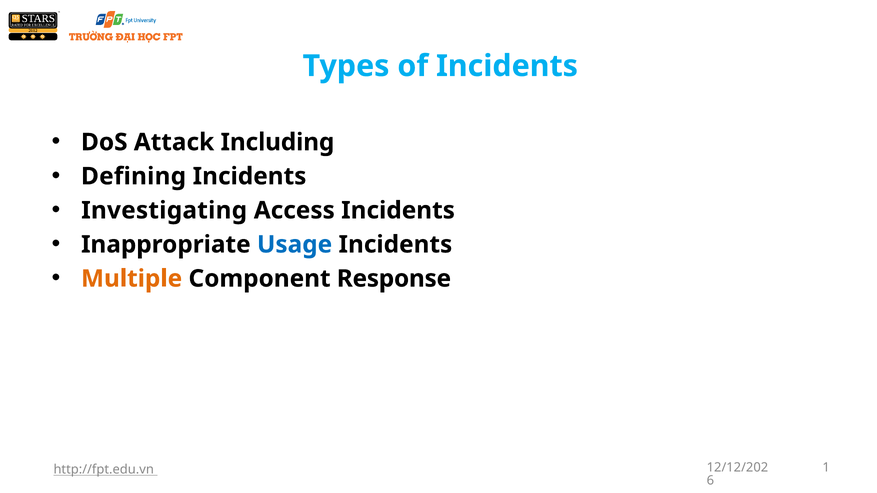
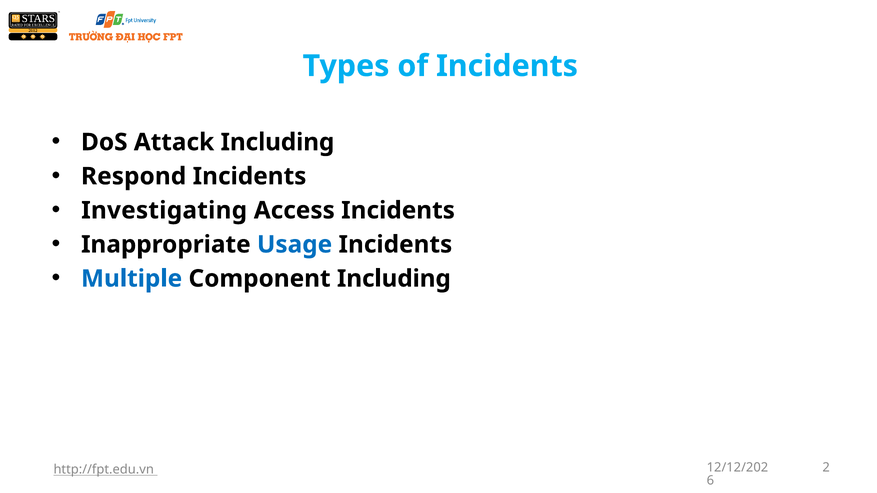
Defining: Defining -> Respond (134, 176)
Multiple colour: orange -> blue (132, 279)
Component Response: Response -> Including (394, 279)
1: 1 -> 2 (826, 468)
